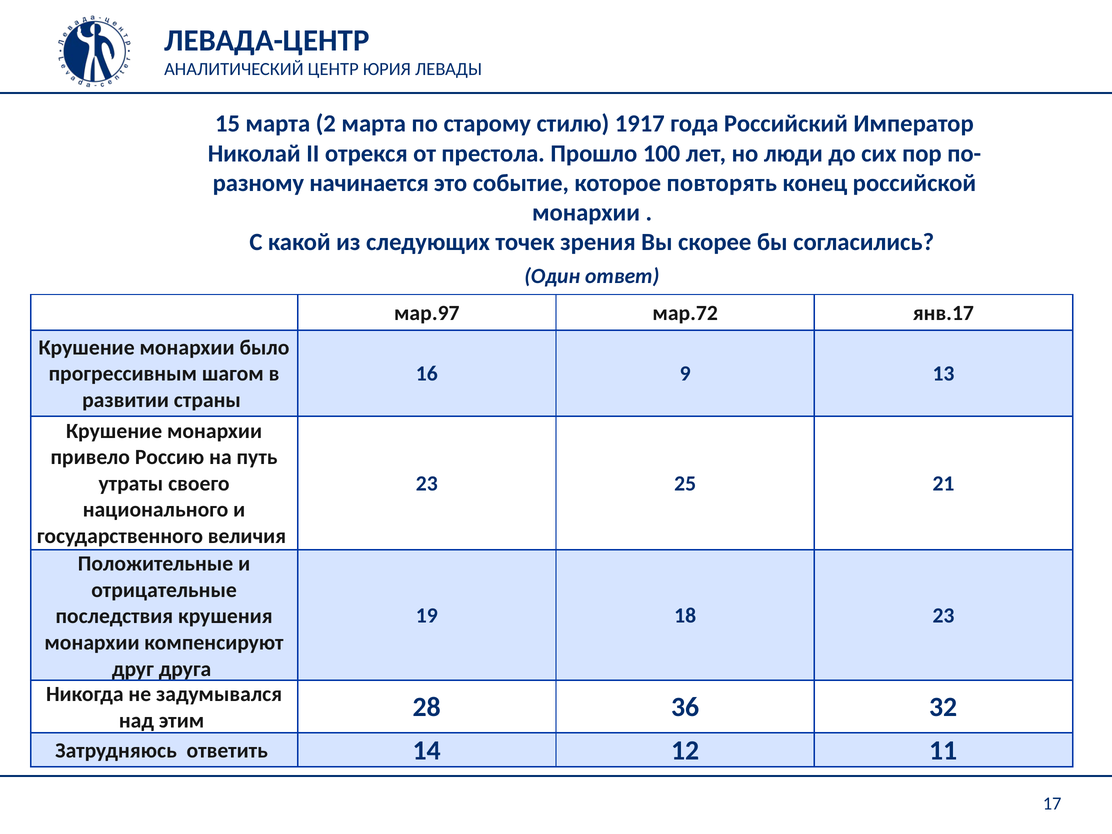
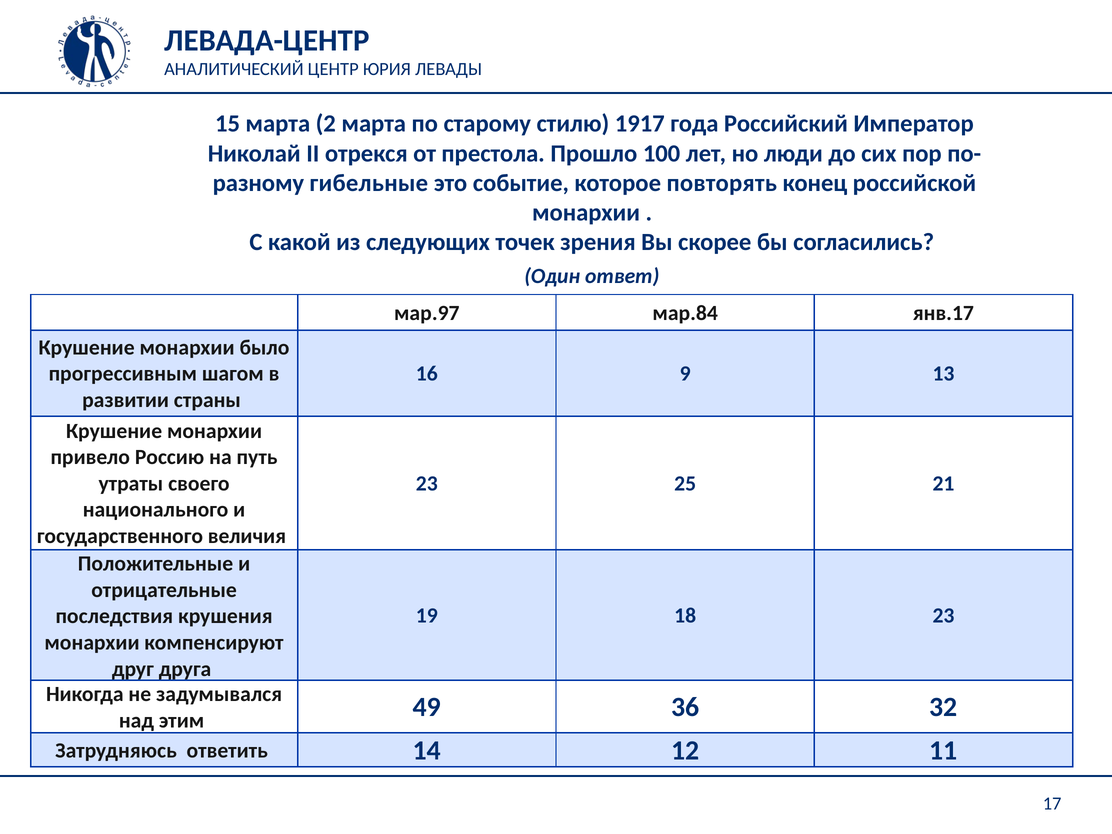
начинается: начинается -> гибельные (369, 183)
мар.72: мар.72 -> мар.84 (685, 313)
28: 28 -> 49 (427, 707)
